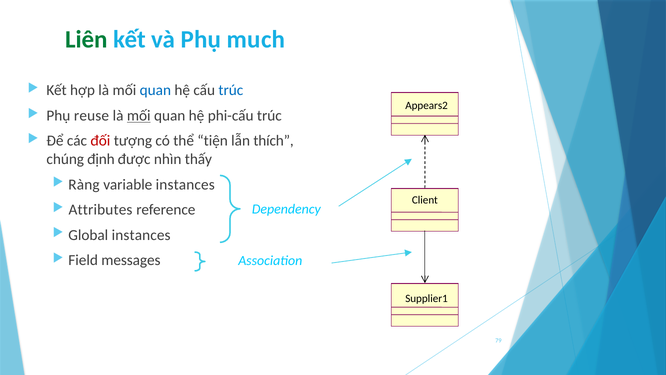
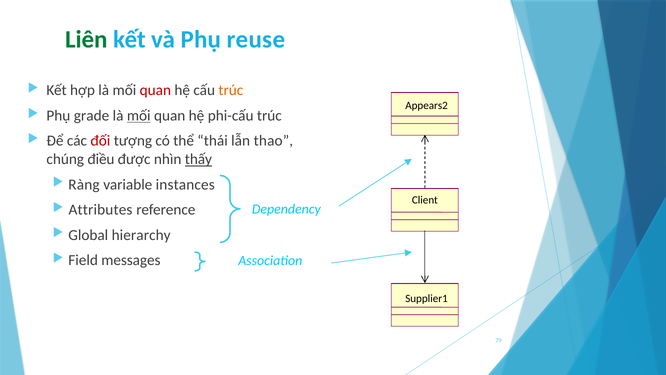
much: much -> reuse (256, 39)
quan colour: blue -> red (155, 90)
trúc colour: blue -> orange (231, 90)
reuse: reuse -> grade (92, 116)
tiện: tiện -> thái (213, 141)
thích: thích -> thao (273, 141)
định: định -> điều (101, 159)
thấy underline: none -> present (198, 159)
Global instances: instances -> hierarchy (141, 235)
